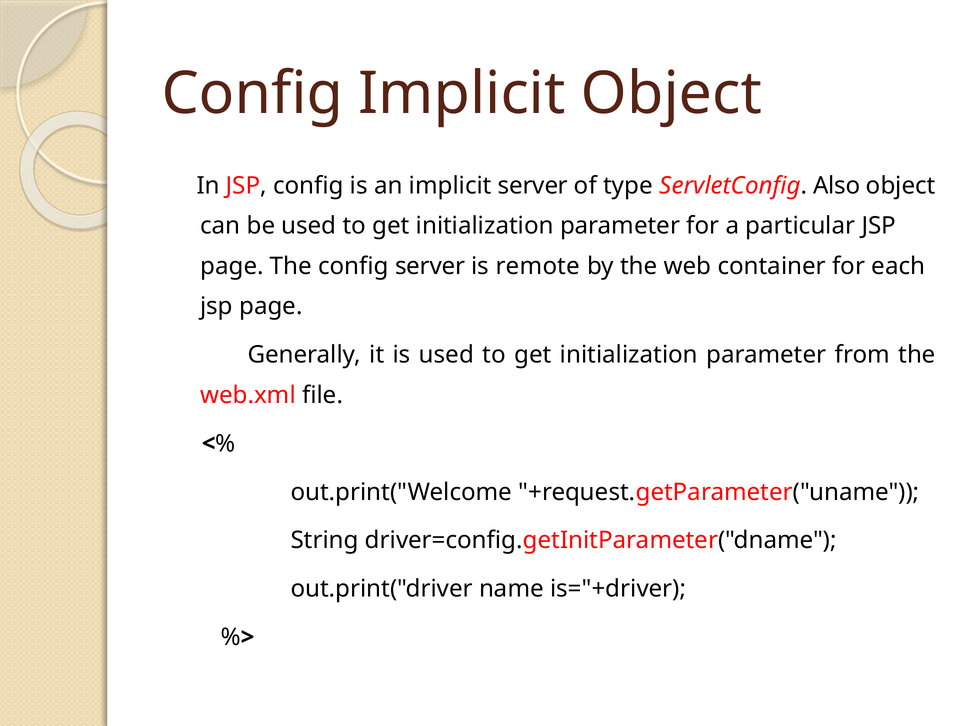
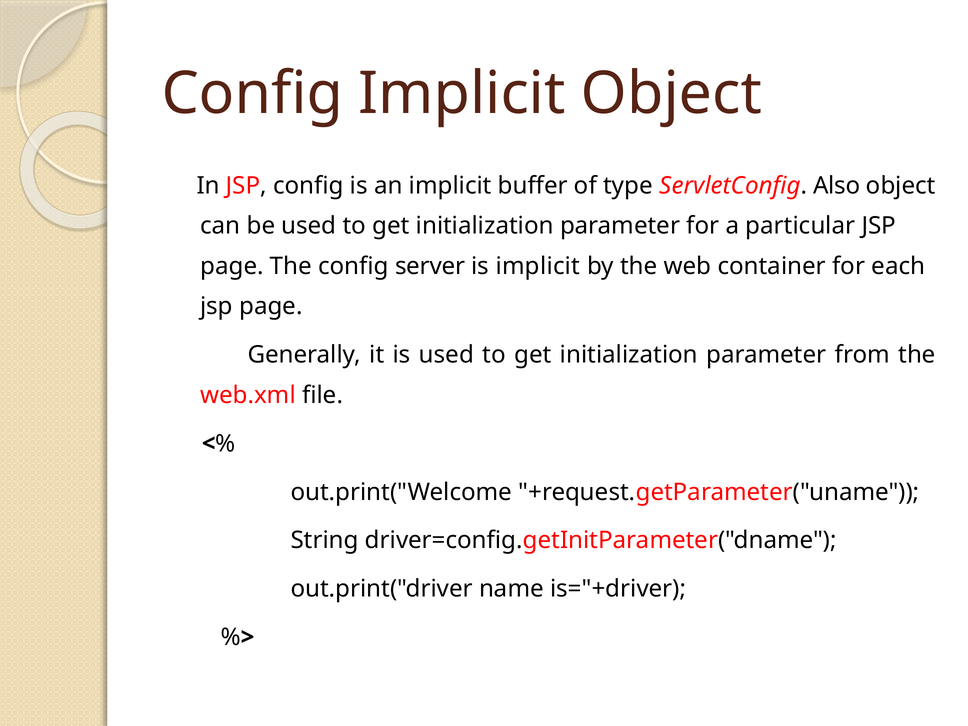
implicit server: server -> buffer (533, 186)
is remote: remote -> implicit (538, 266)
